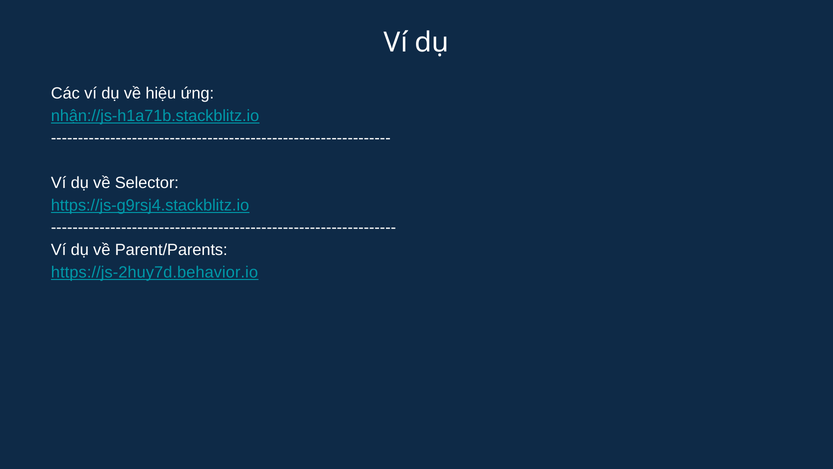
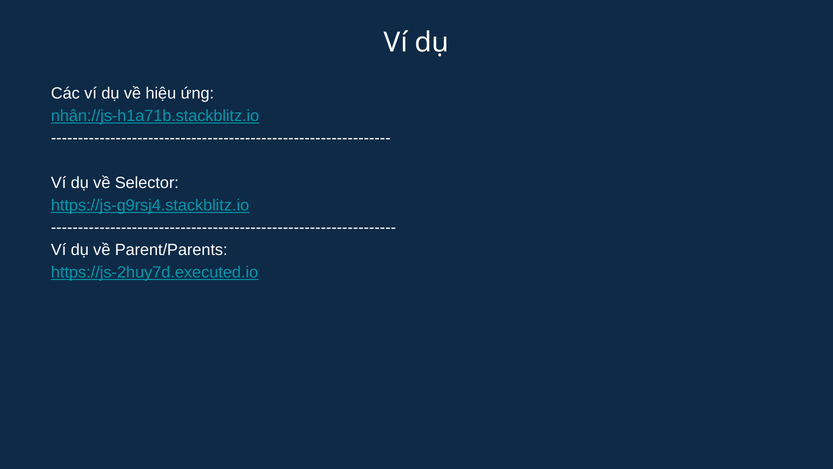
https://js-2huy7d.behavior.io: https://js-2huy7d.behavior.io -> https://js-2huy7d.executed.io (155, 272)
